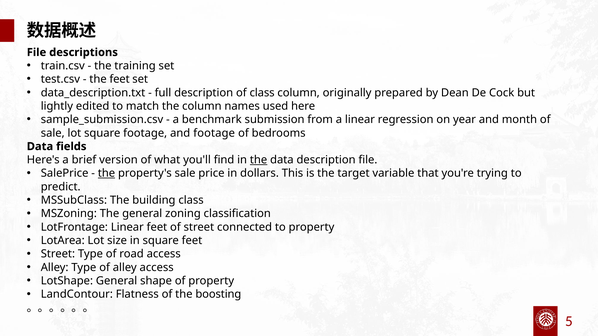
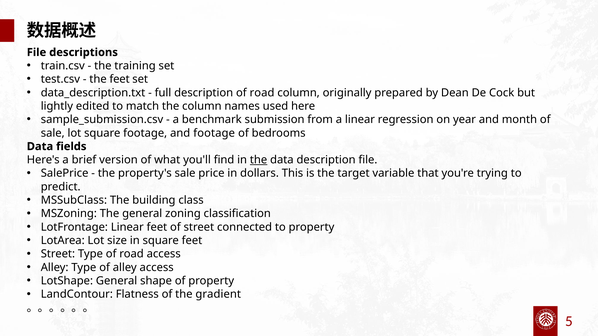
description of class: class -> road (262, 93)
the underline: present -> none (106, 173)
boosting: boosting -> gradient (218, 295)
